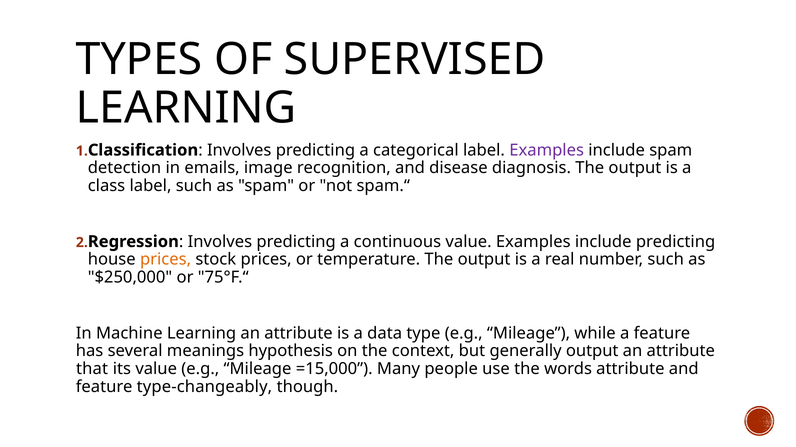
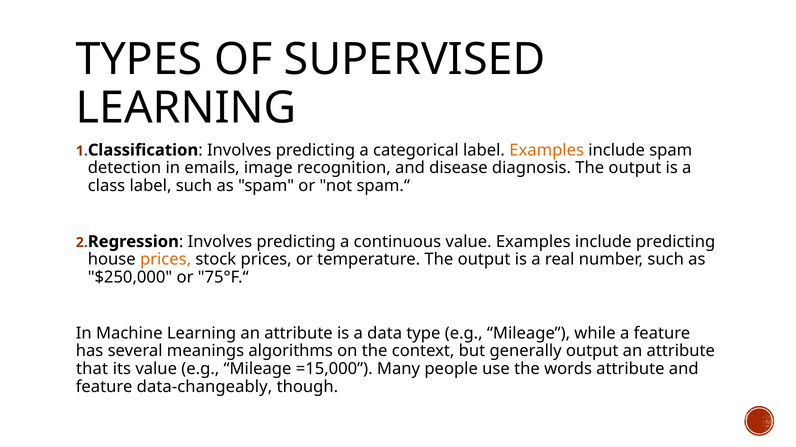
Examples colour: purple -> orange (547, 150)
hypothesis: hypothesis -> algorithms (291, 352)
type‐changeably: type‐changeably -> data‐changeably (204, 387)
